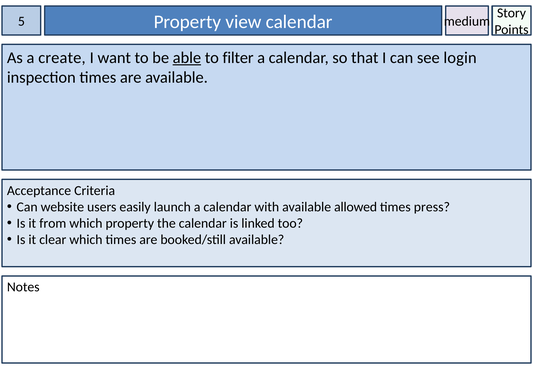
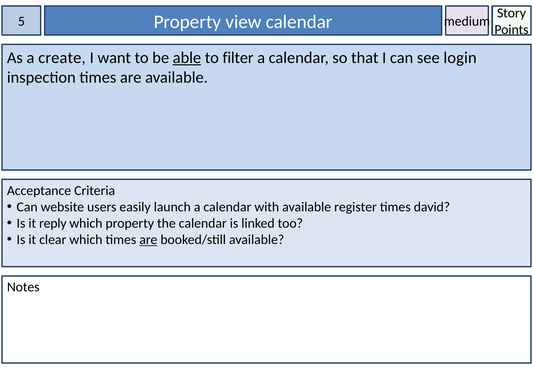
allowed: allowed -> register (356, 207)
press: press -> david (432, 207)
from: from -> reply (53, 223)
are underline: none -> present (148, 240)
